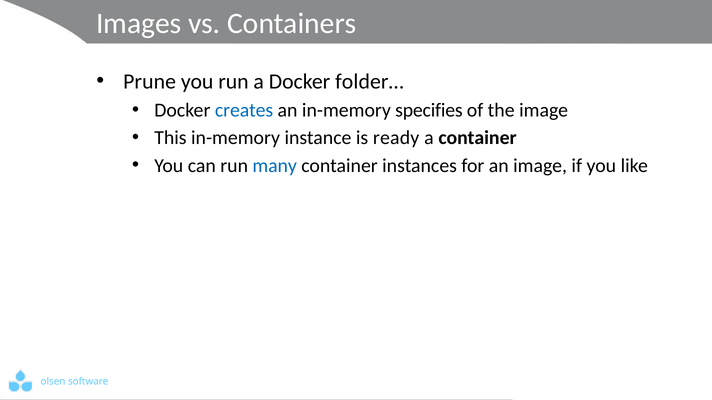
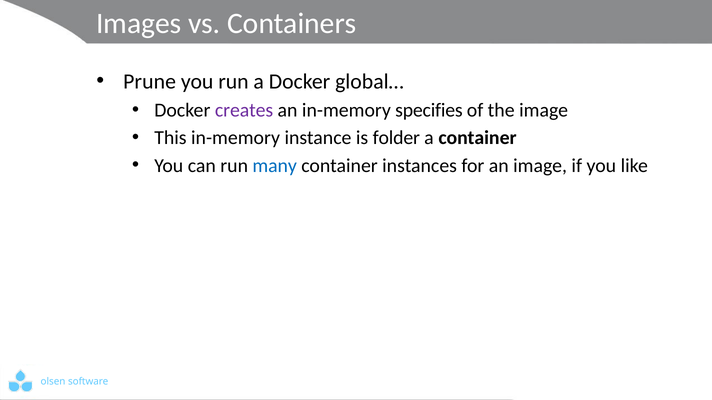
folder…: folder… -> global… (369, 82)
creates colour: blue -> purple (244, 110)
ready: ready -> folder (396, 138)
